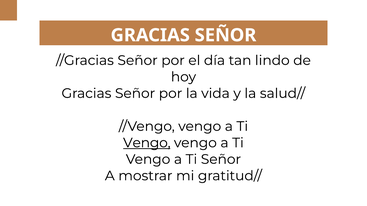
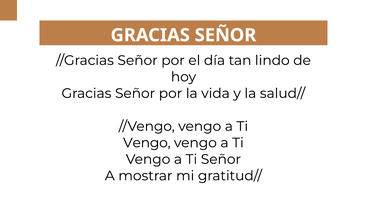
Vengo underline: present -> none (147, 143)
